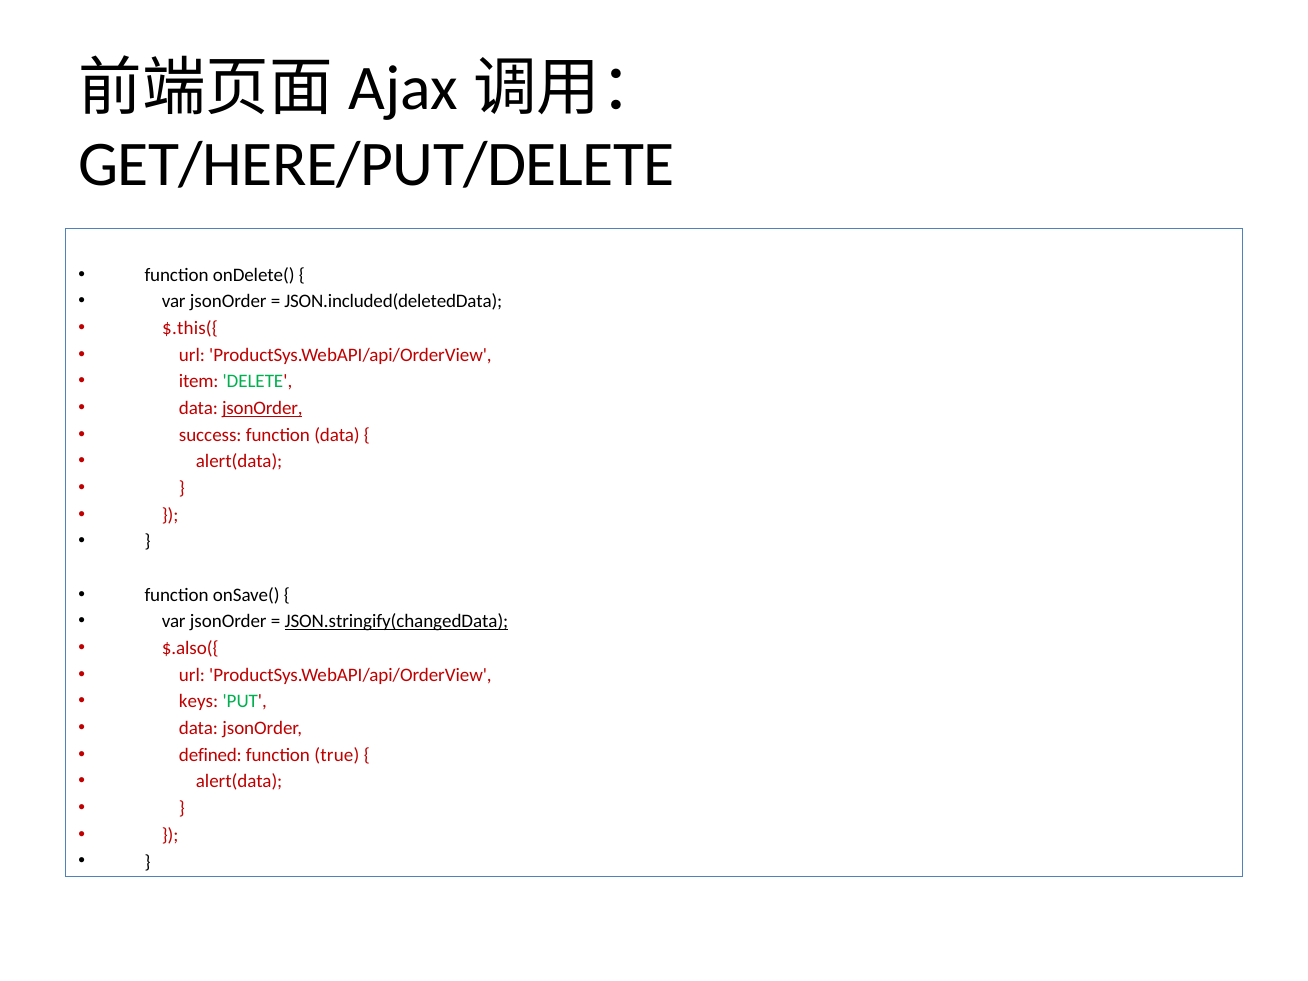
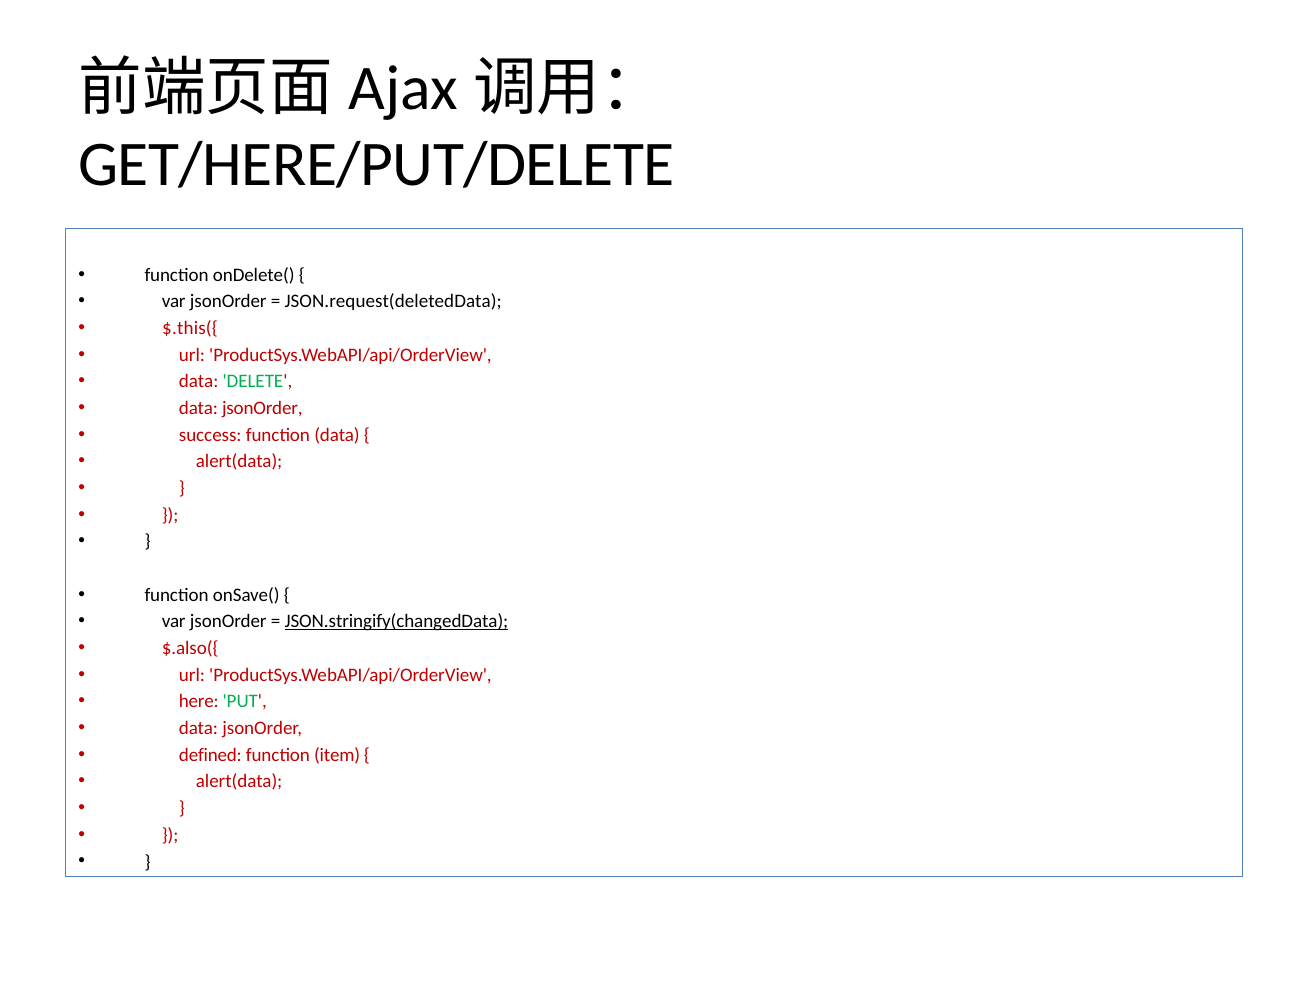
JSON.included(deletedData: JSON.included(deletedData -> JSON.request(deletedData (393, 302)
item: item -> data (199, 382)
jsonOrder underline: present -> none (262, 408)
keys: keys -> here (199, 702)
true: true -> item (337, 755)
